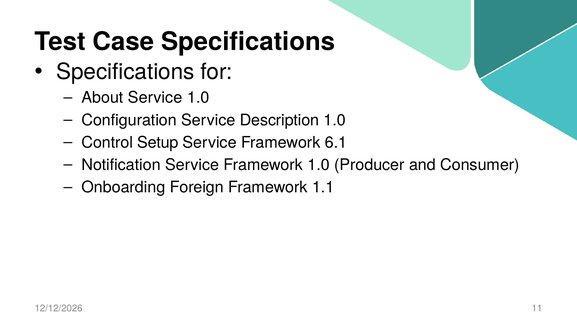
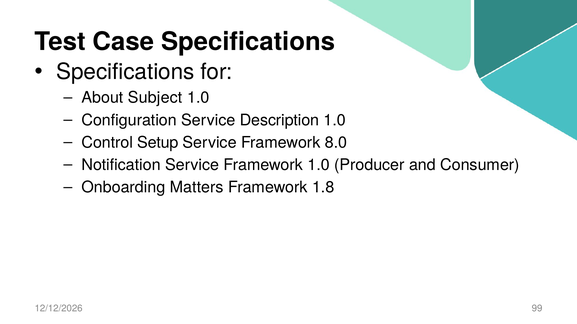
About Service: Service -> Subject (155, 98)
6.1: 6.1 -> 8.0 (336, 143)
Foreign: Foreign -> Matters (197, 188)
1.1: 1.1 -> 1.8 (323, 188)
11: 11 -> 99 (537, 309)
